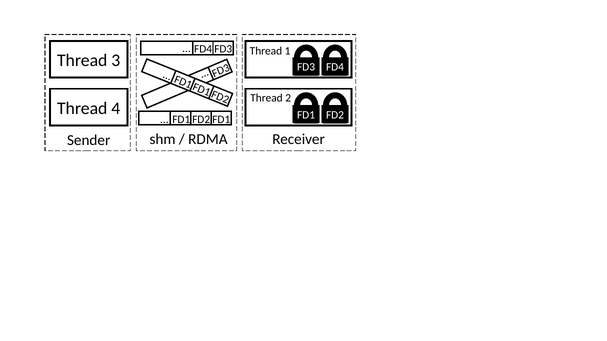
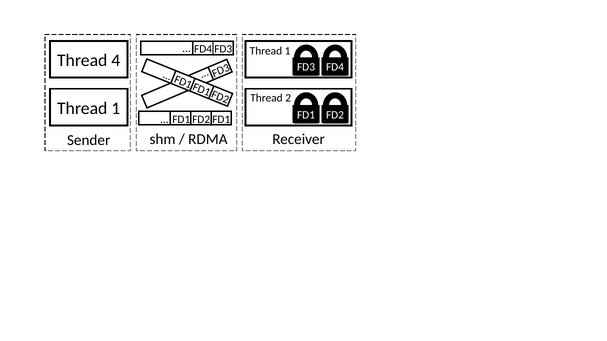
Thread 3: 3 -> 4 (116, 60)
4: 4 -> 1 (116, 108)
